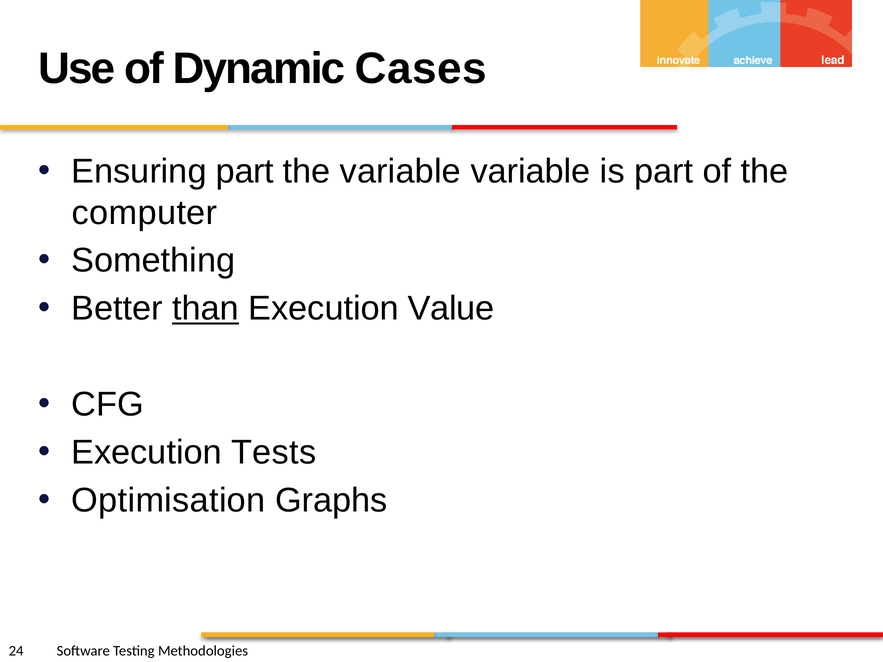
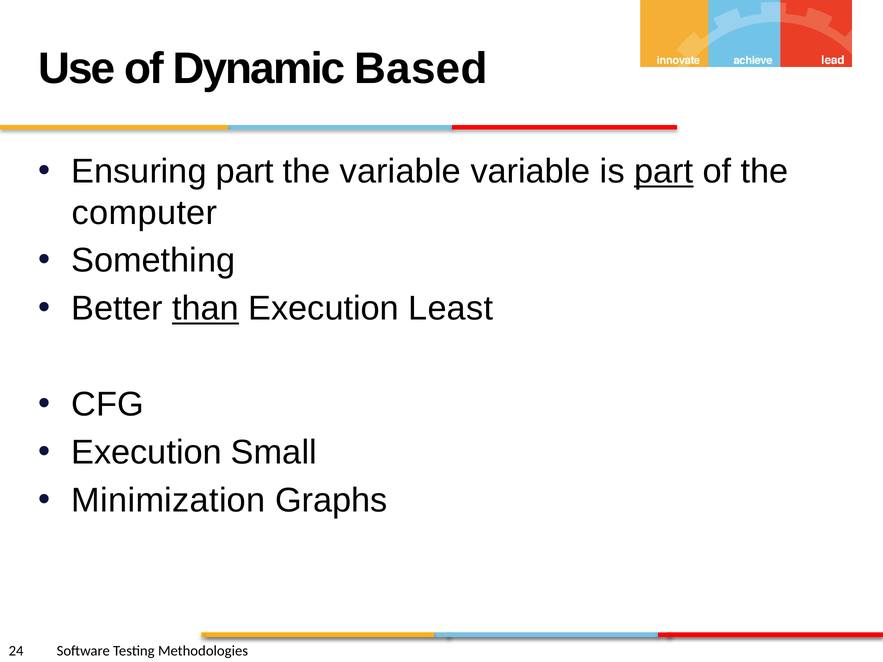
Cases: Cases -> Based (421, 69)
part underline: none -> present (664, 172)
Value: Value -> Least (451, 309)
Tests: Tests -> Small (274, 453)
Optimisation: Optimisation -> Minimization (168, 501)
